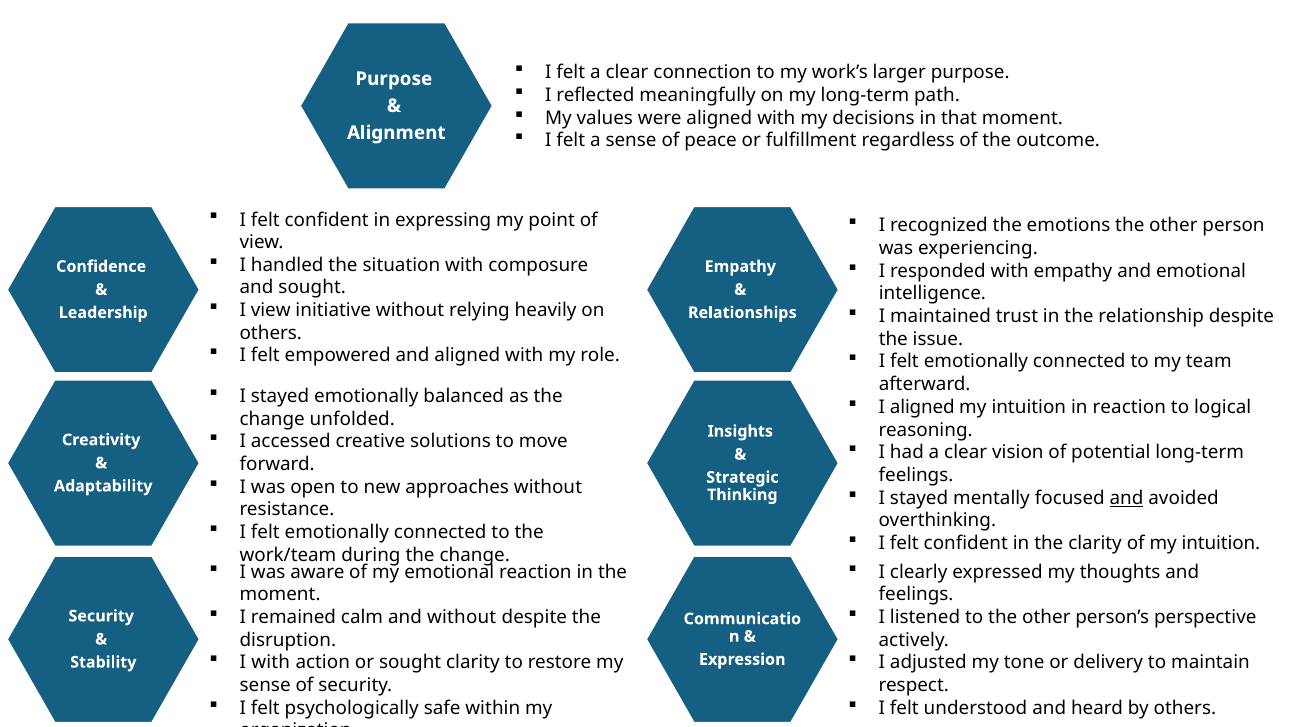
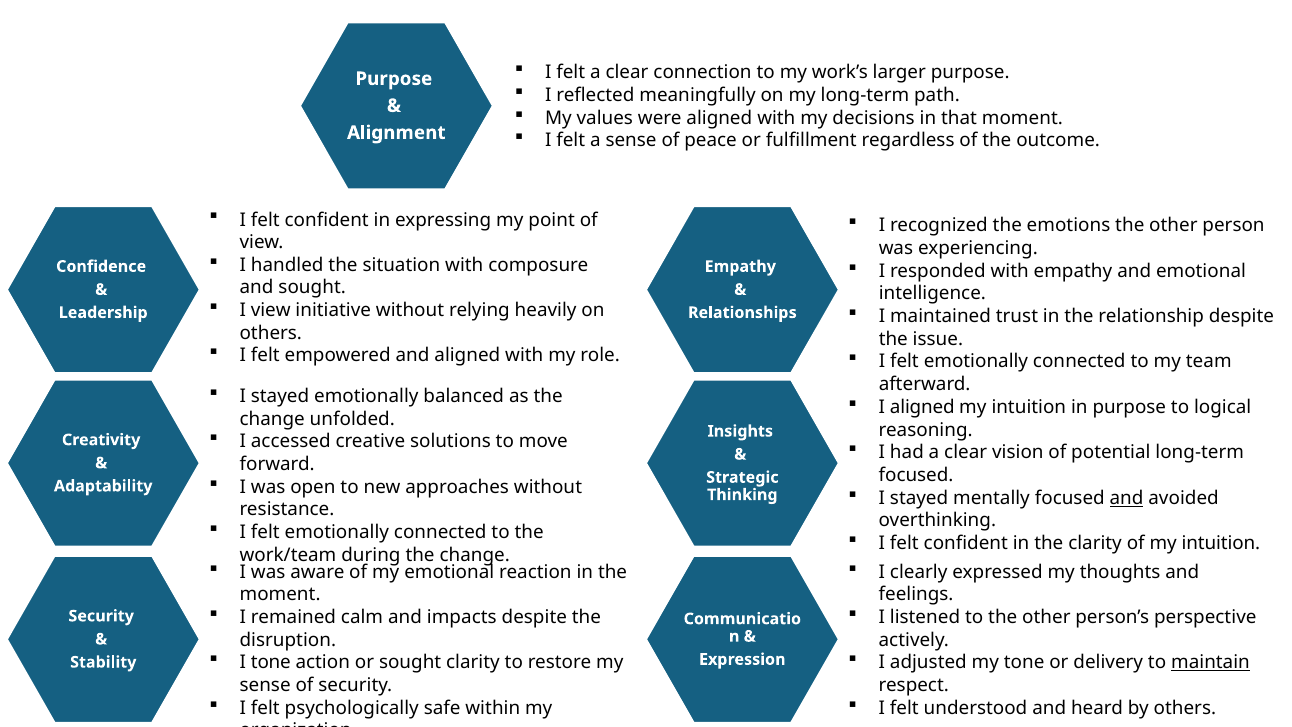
in reaction: reaction -> purpose (1129, 407)
feelings: feelings -> focused (916, 475)
and without: without -> impacts (462, 617)
I with: with -> tone (271, 662)
maintain underline: none -> present (1211, 662)
